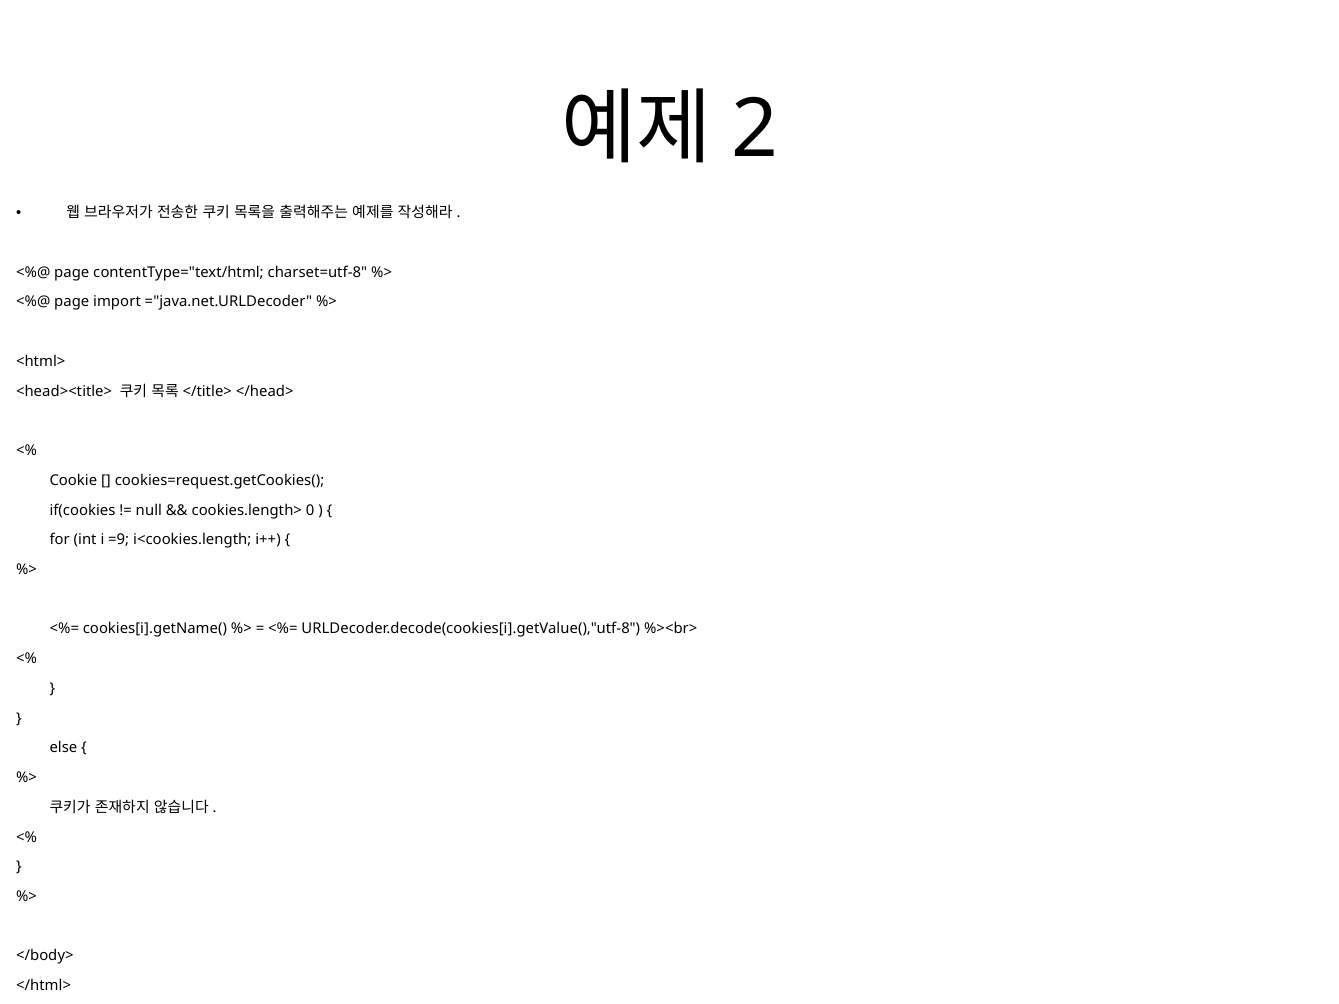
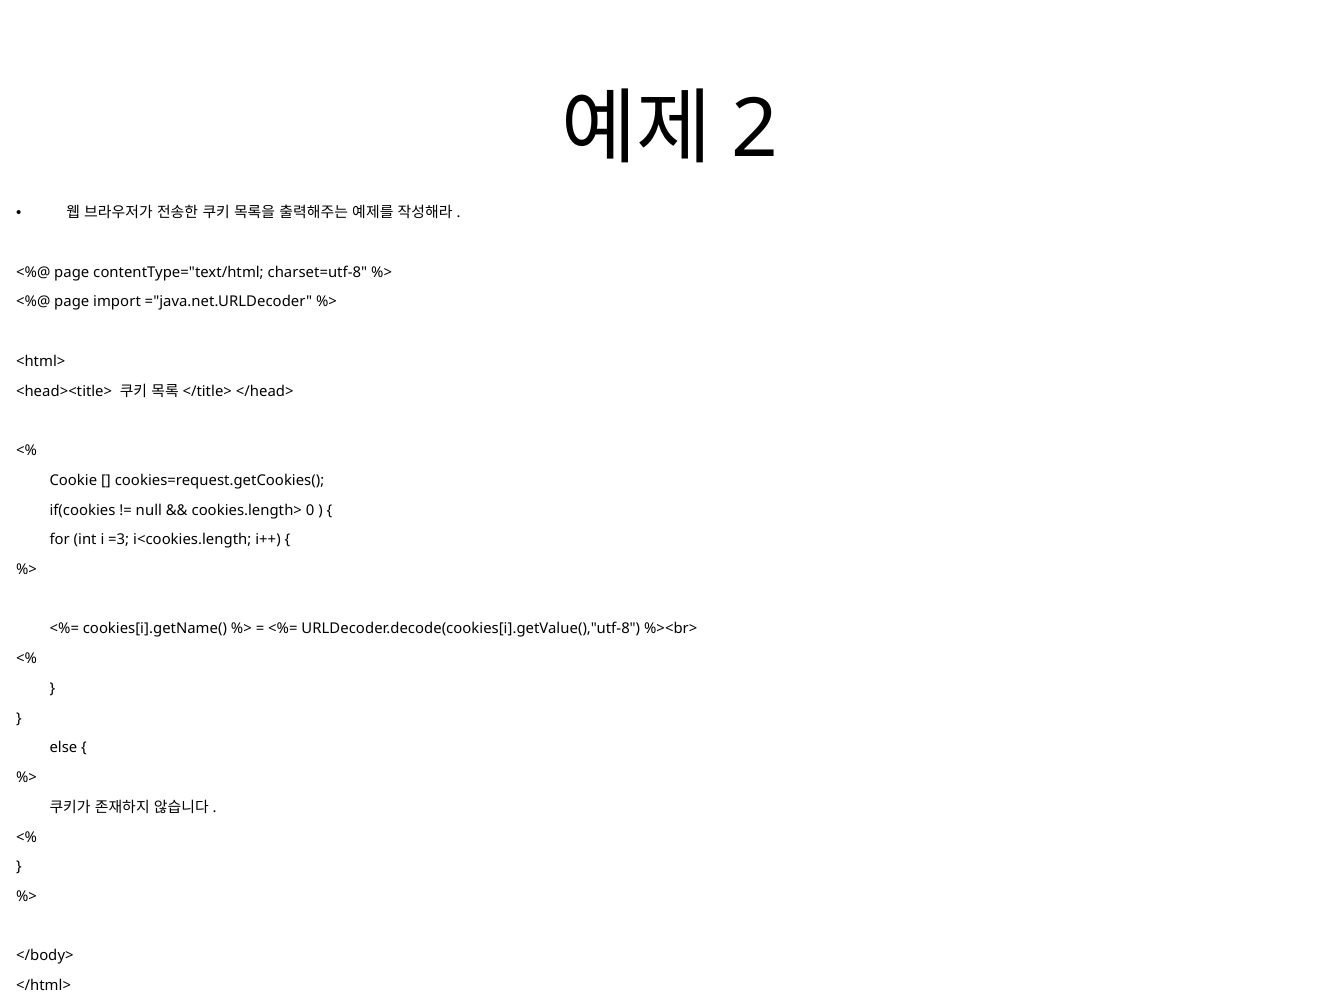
=9: =9 -> =3 (119, 540)
